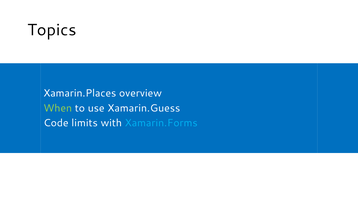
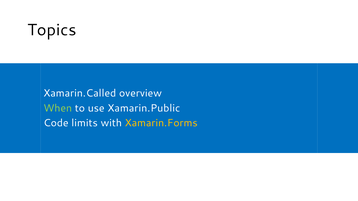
Xamarin.Places: Xamarin.Places -> Xamarin.Called (80, 93)
Xamarin.Guess: Xamarin.Guess -> Xamarin.Public (144, 108)
Xamarin.Forms colour: light blue -> yellow (161, 123)
